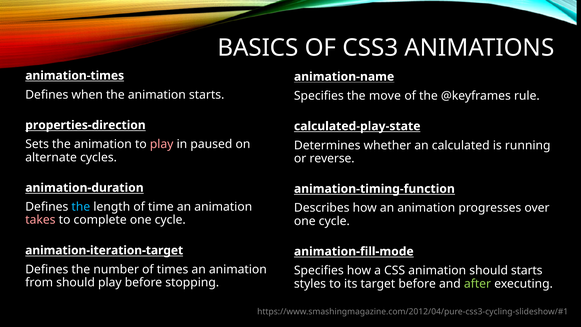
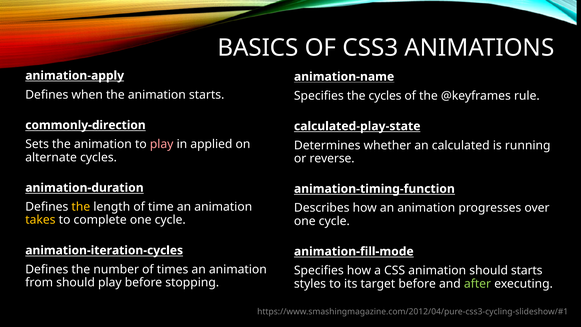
animation-times: animation-times -> animation-apply (75, 76)
the move: move -> cycles (385, 96)
properties-direction: properties-direction -> commonly-direction (85, 125)
paused: paused -> applied (211, 144)
the colour: light blue -> yellow (81, 207)
takes colour: pink -> yellow (40, 220)
animation-iteration-target: animation-iteration-target -> animation-iteration-cycles (104, 250)
